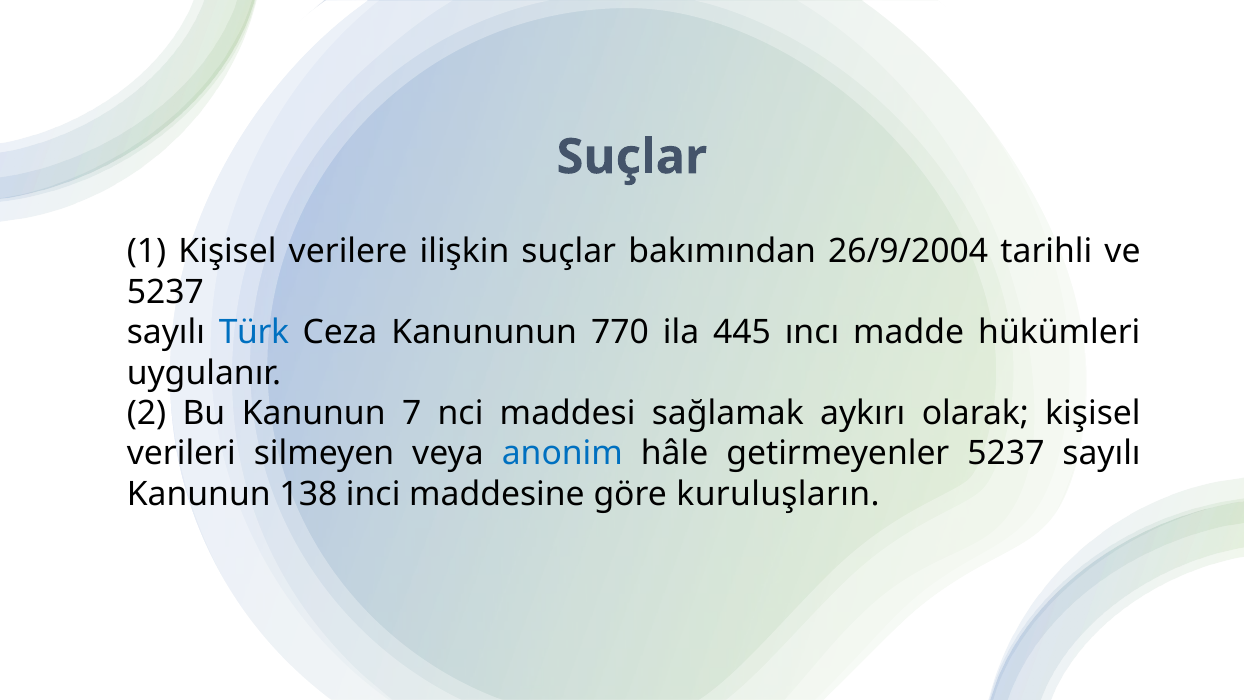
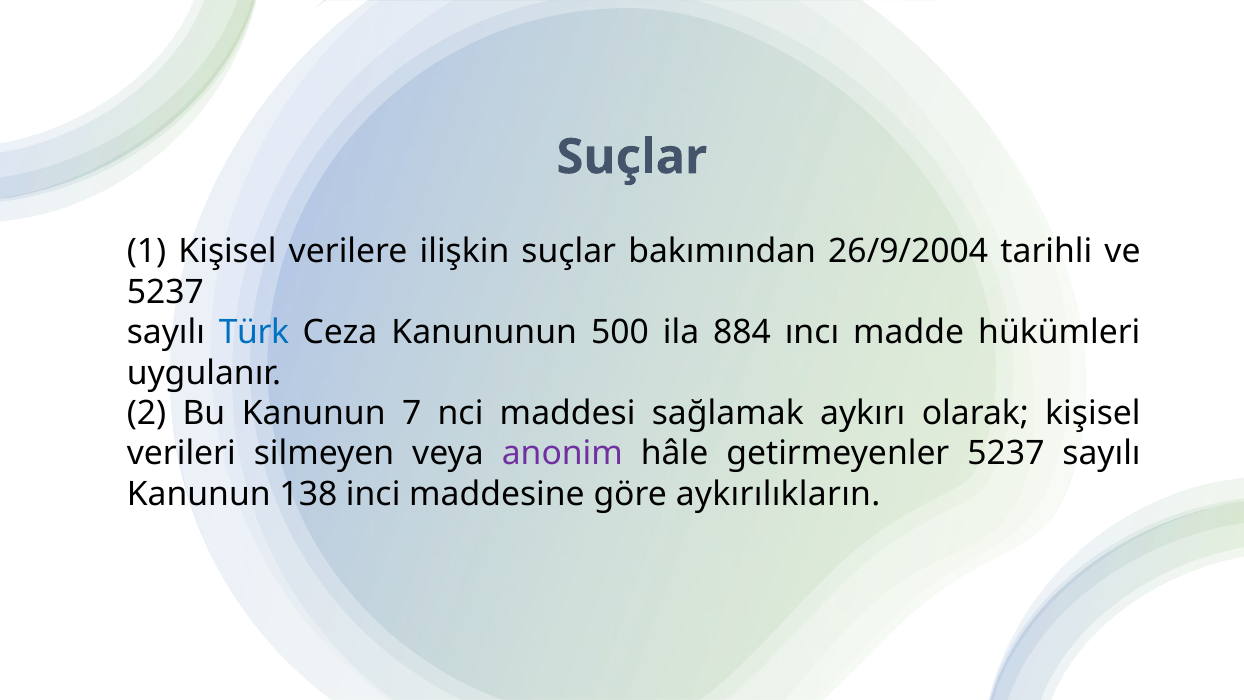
770: 770 -> 500 (620, 332)
445: 445 -> 884 (742, 332)
anonim colour: blue -> purple (562, 454)
kuruluşların: kuruluşların -> aykırılıkların (778, 494)
